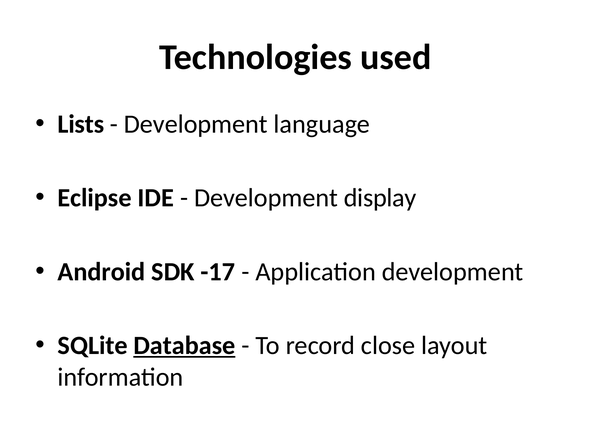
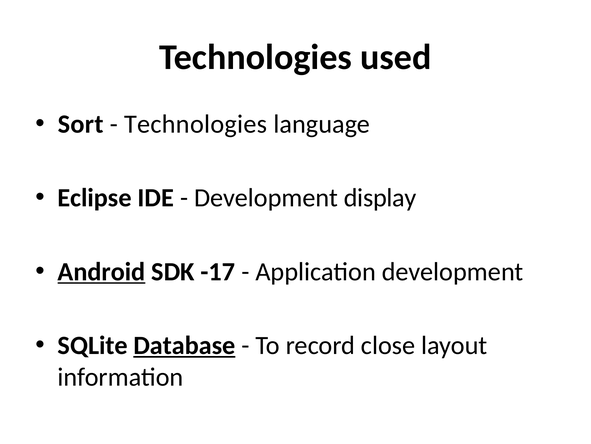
Lists: Lists -> Sort (81, 124)
Development: Development -> Technologies (196, 124)
Android underline: none -> present (102, 271)
